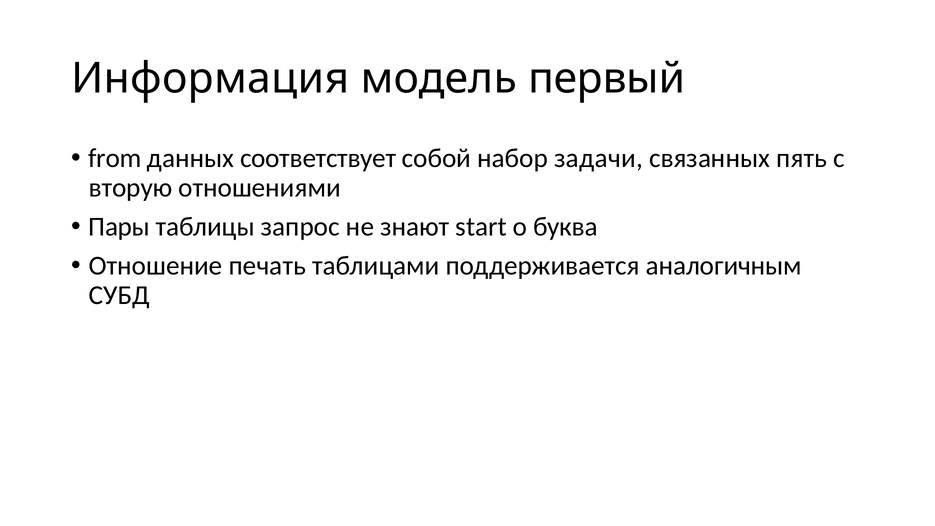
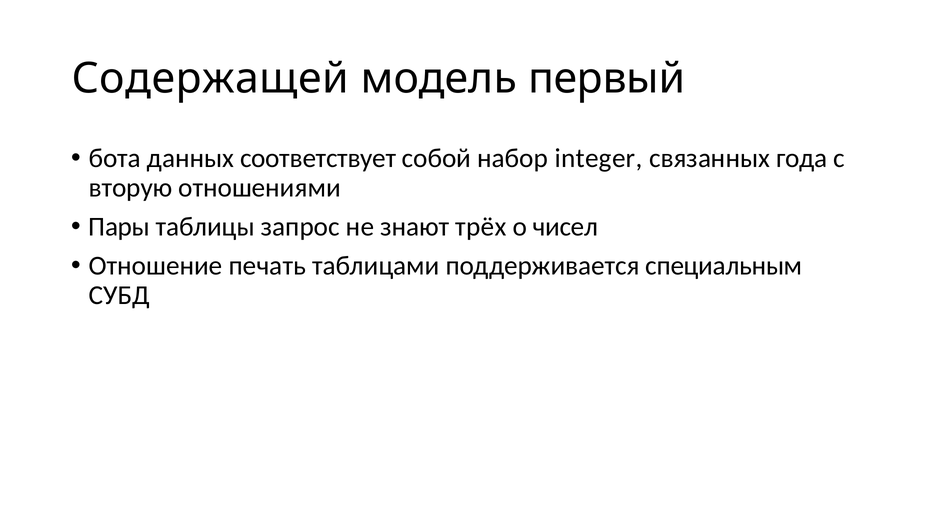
Информация: Информация -> Содержащей (210, 79)
from: from -> бота (115, 158)
задачи: задачи -> integer (599, 158)
пять: пять -> года (802, 158)
start: start -> трёх (481, 227)
буква: буква -> чисел (565, 227)
аналогичным: аналогичным -> специальным (724, 266)
